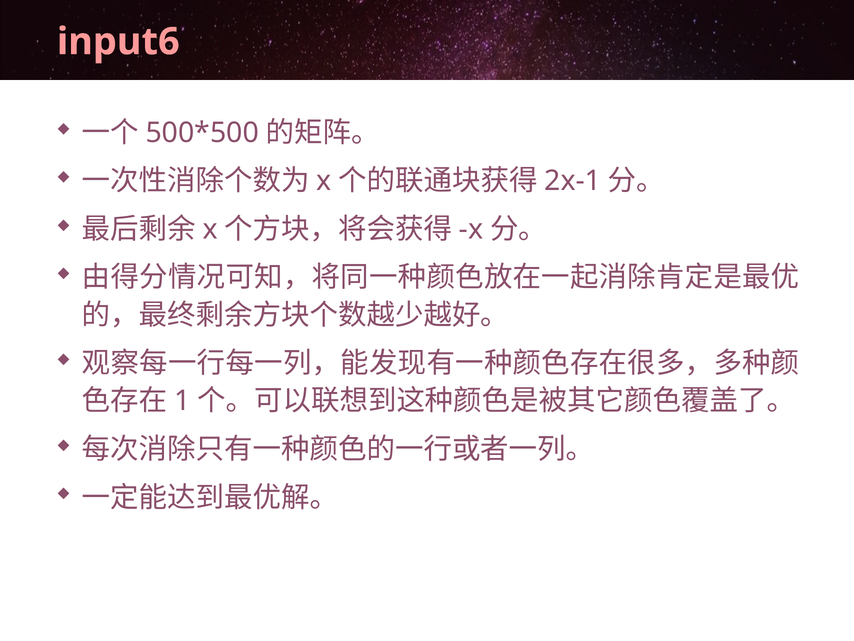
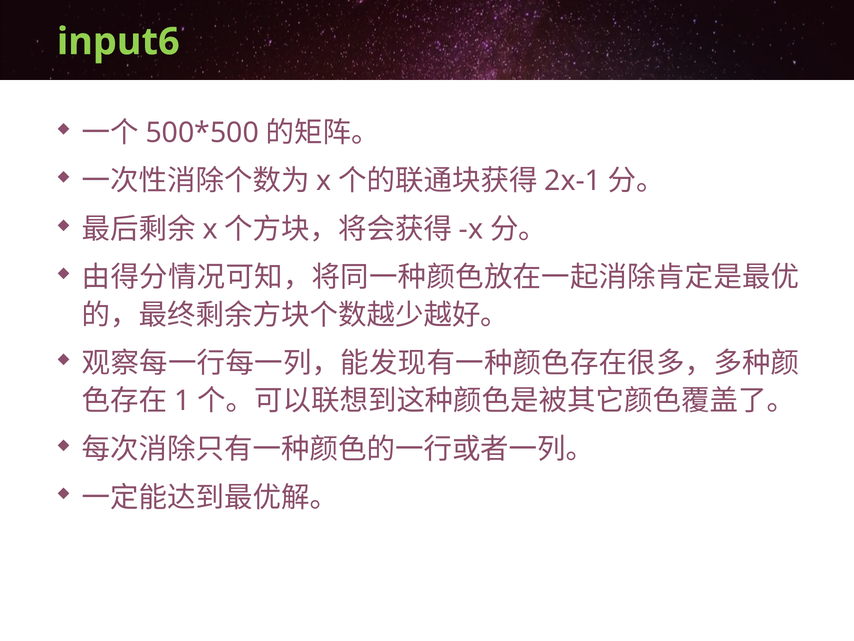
input6 colour: pink -> light green (118, 42)
